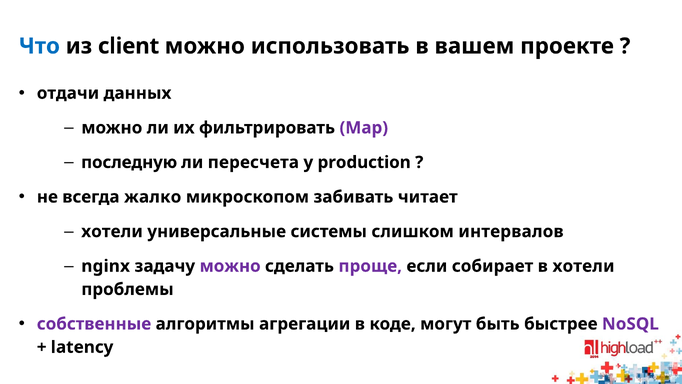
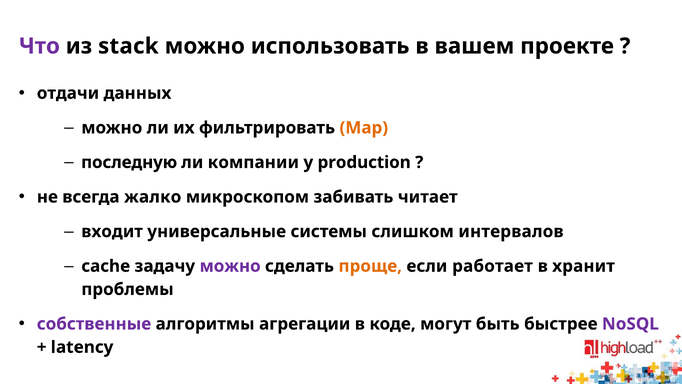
Что colour: blue -> purple (39, 46)
client: client -> stack (128, 46)
Map colour: purple -> orange (364, 128)
пересчета: пересчета -> компании (253, 162)
хотели: хотели -> входит (112, 231)
nginx: nginx -> cache (106, 266)
проще colour: purple -> orange (370, 266)
собирает: собирает -> работает (492, 266)
в хотели: хотели -> хранит (584, 266)
